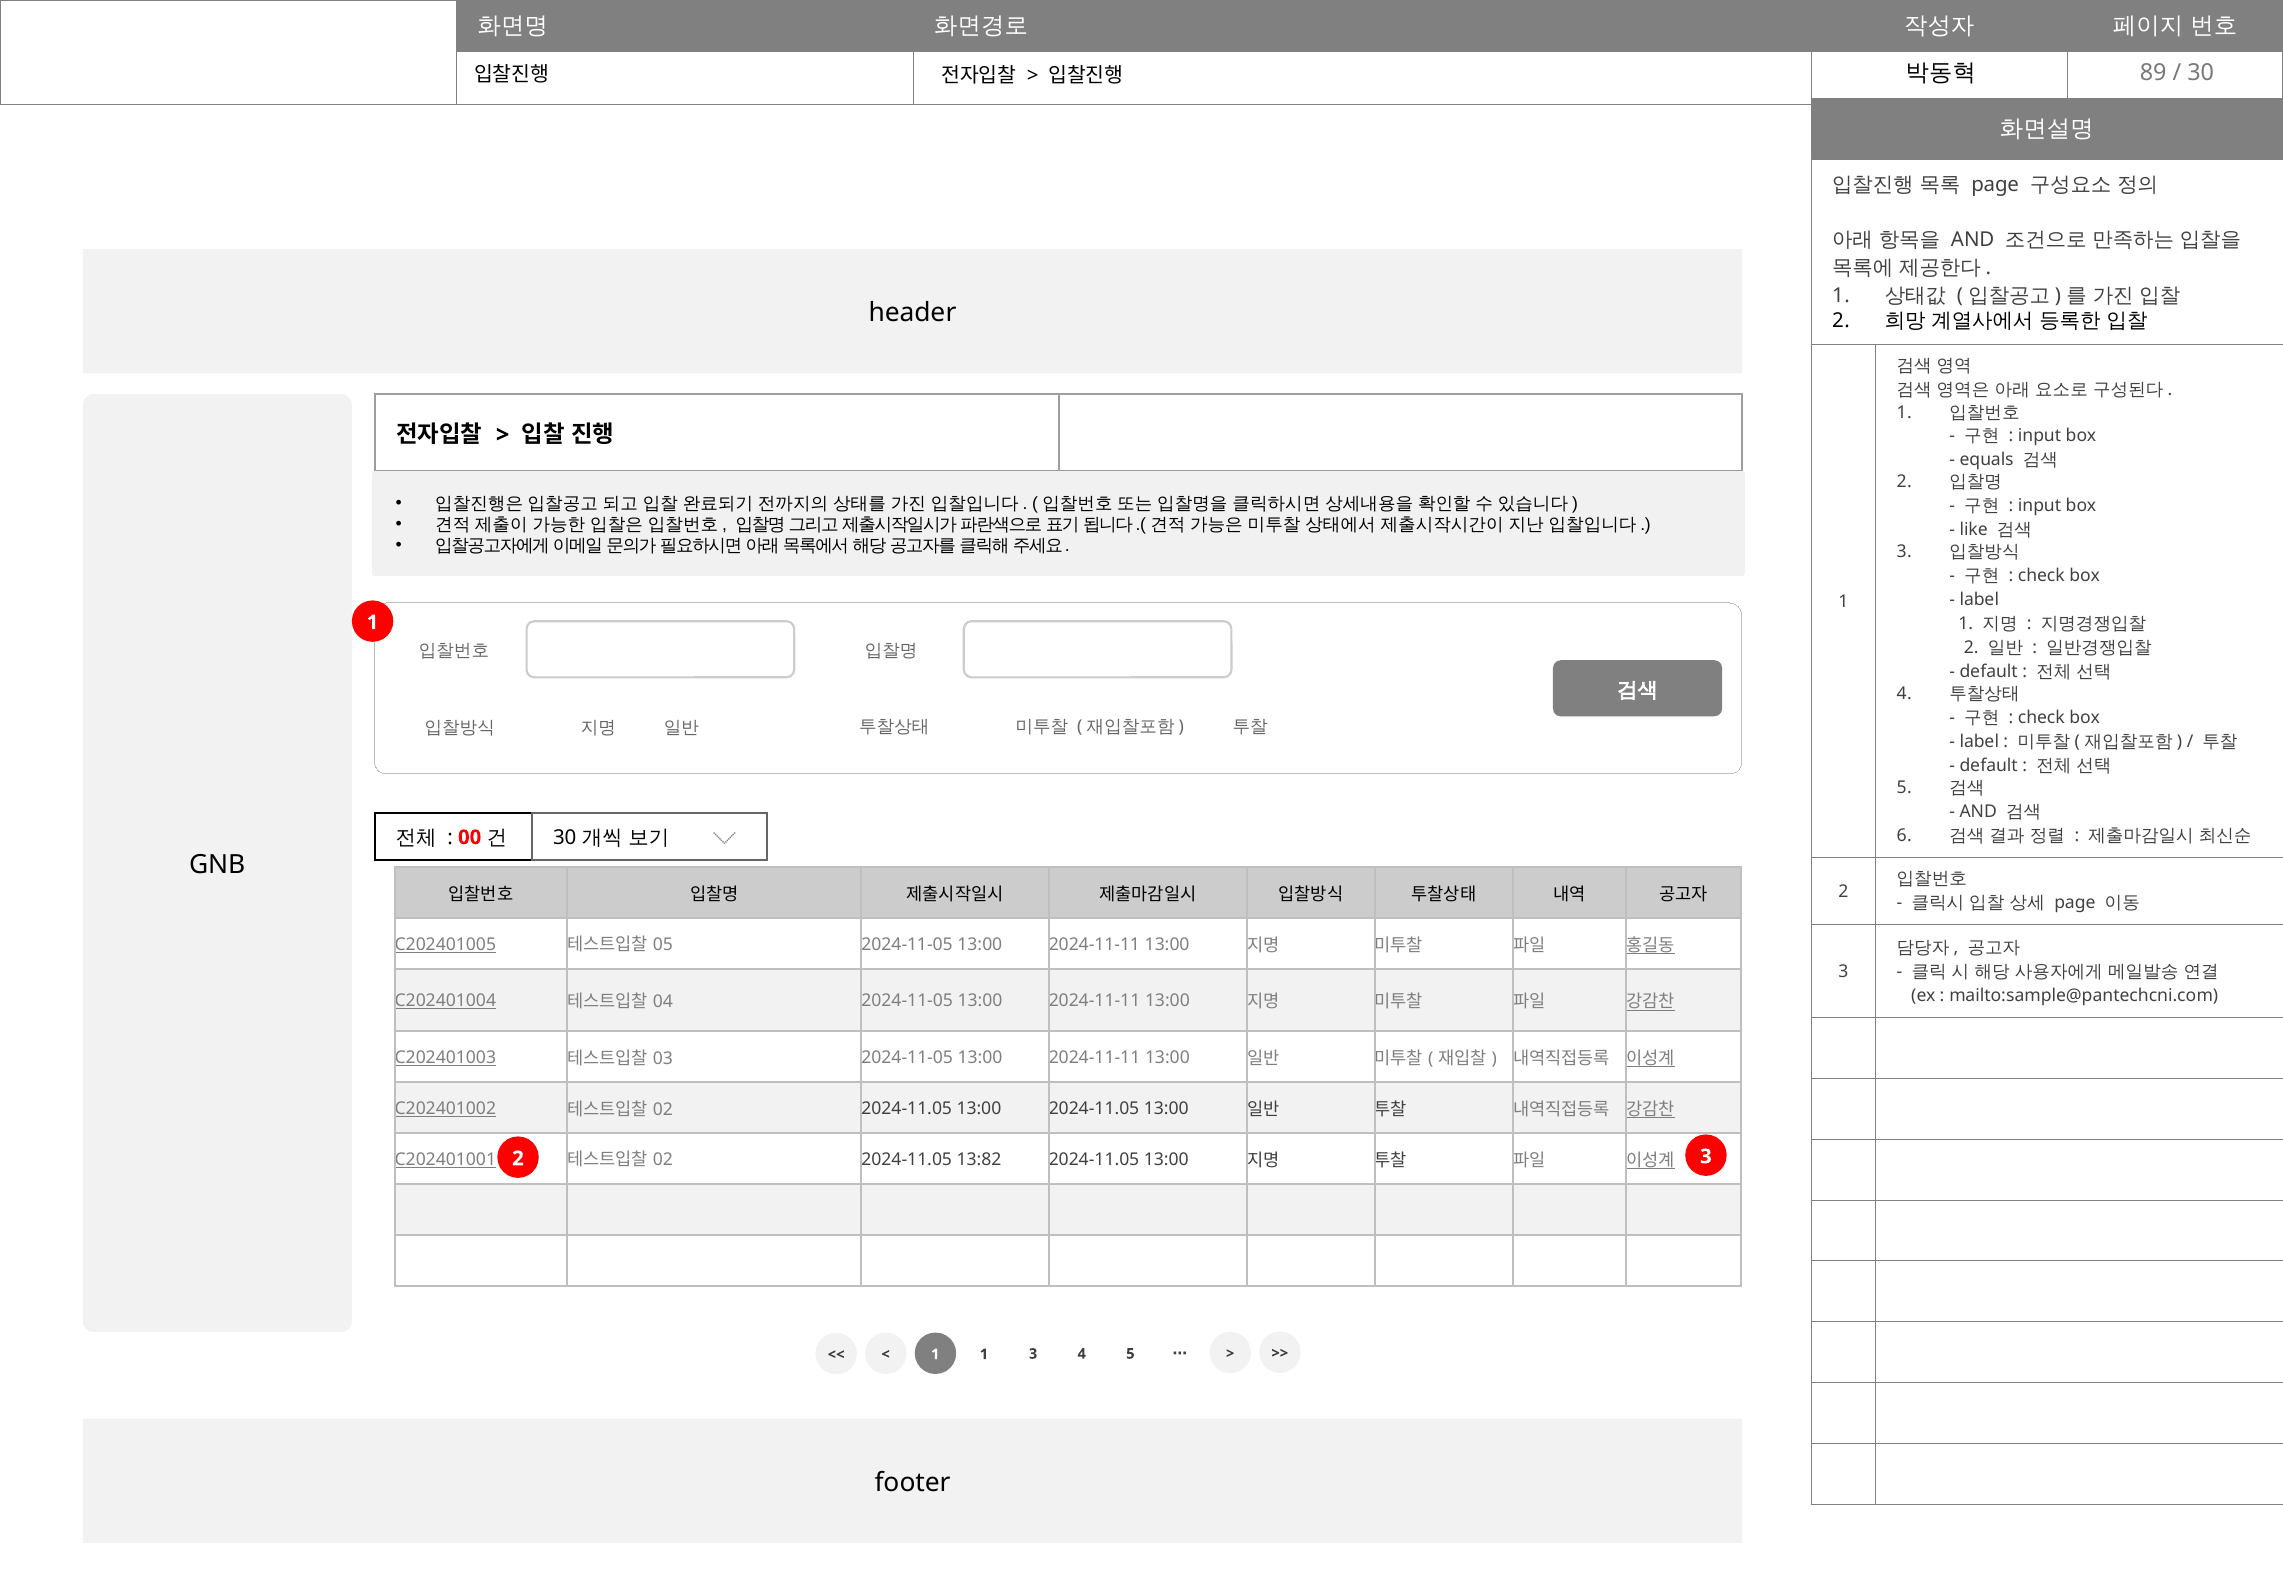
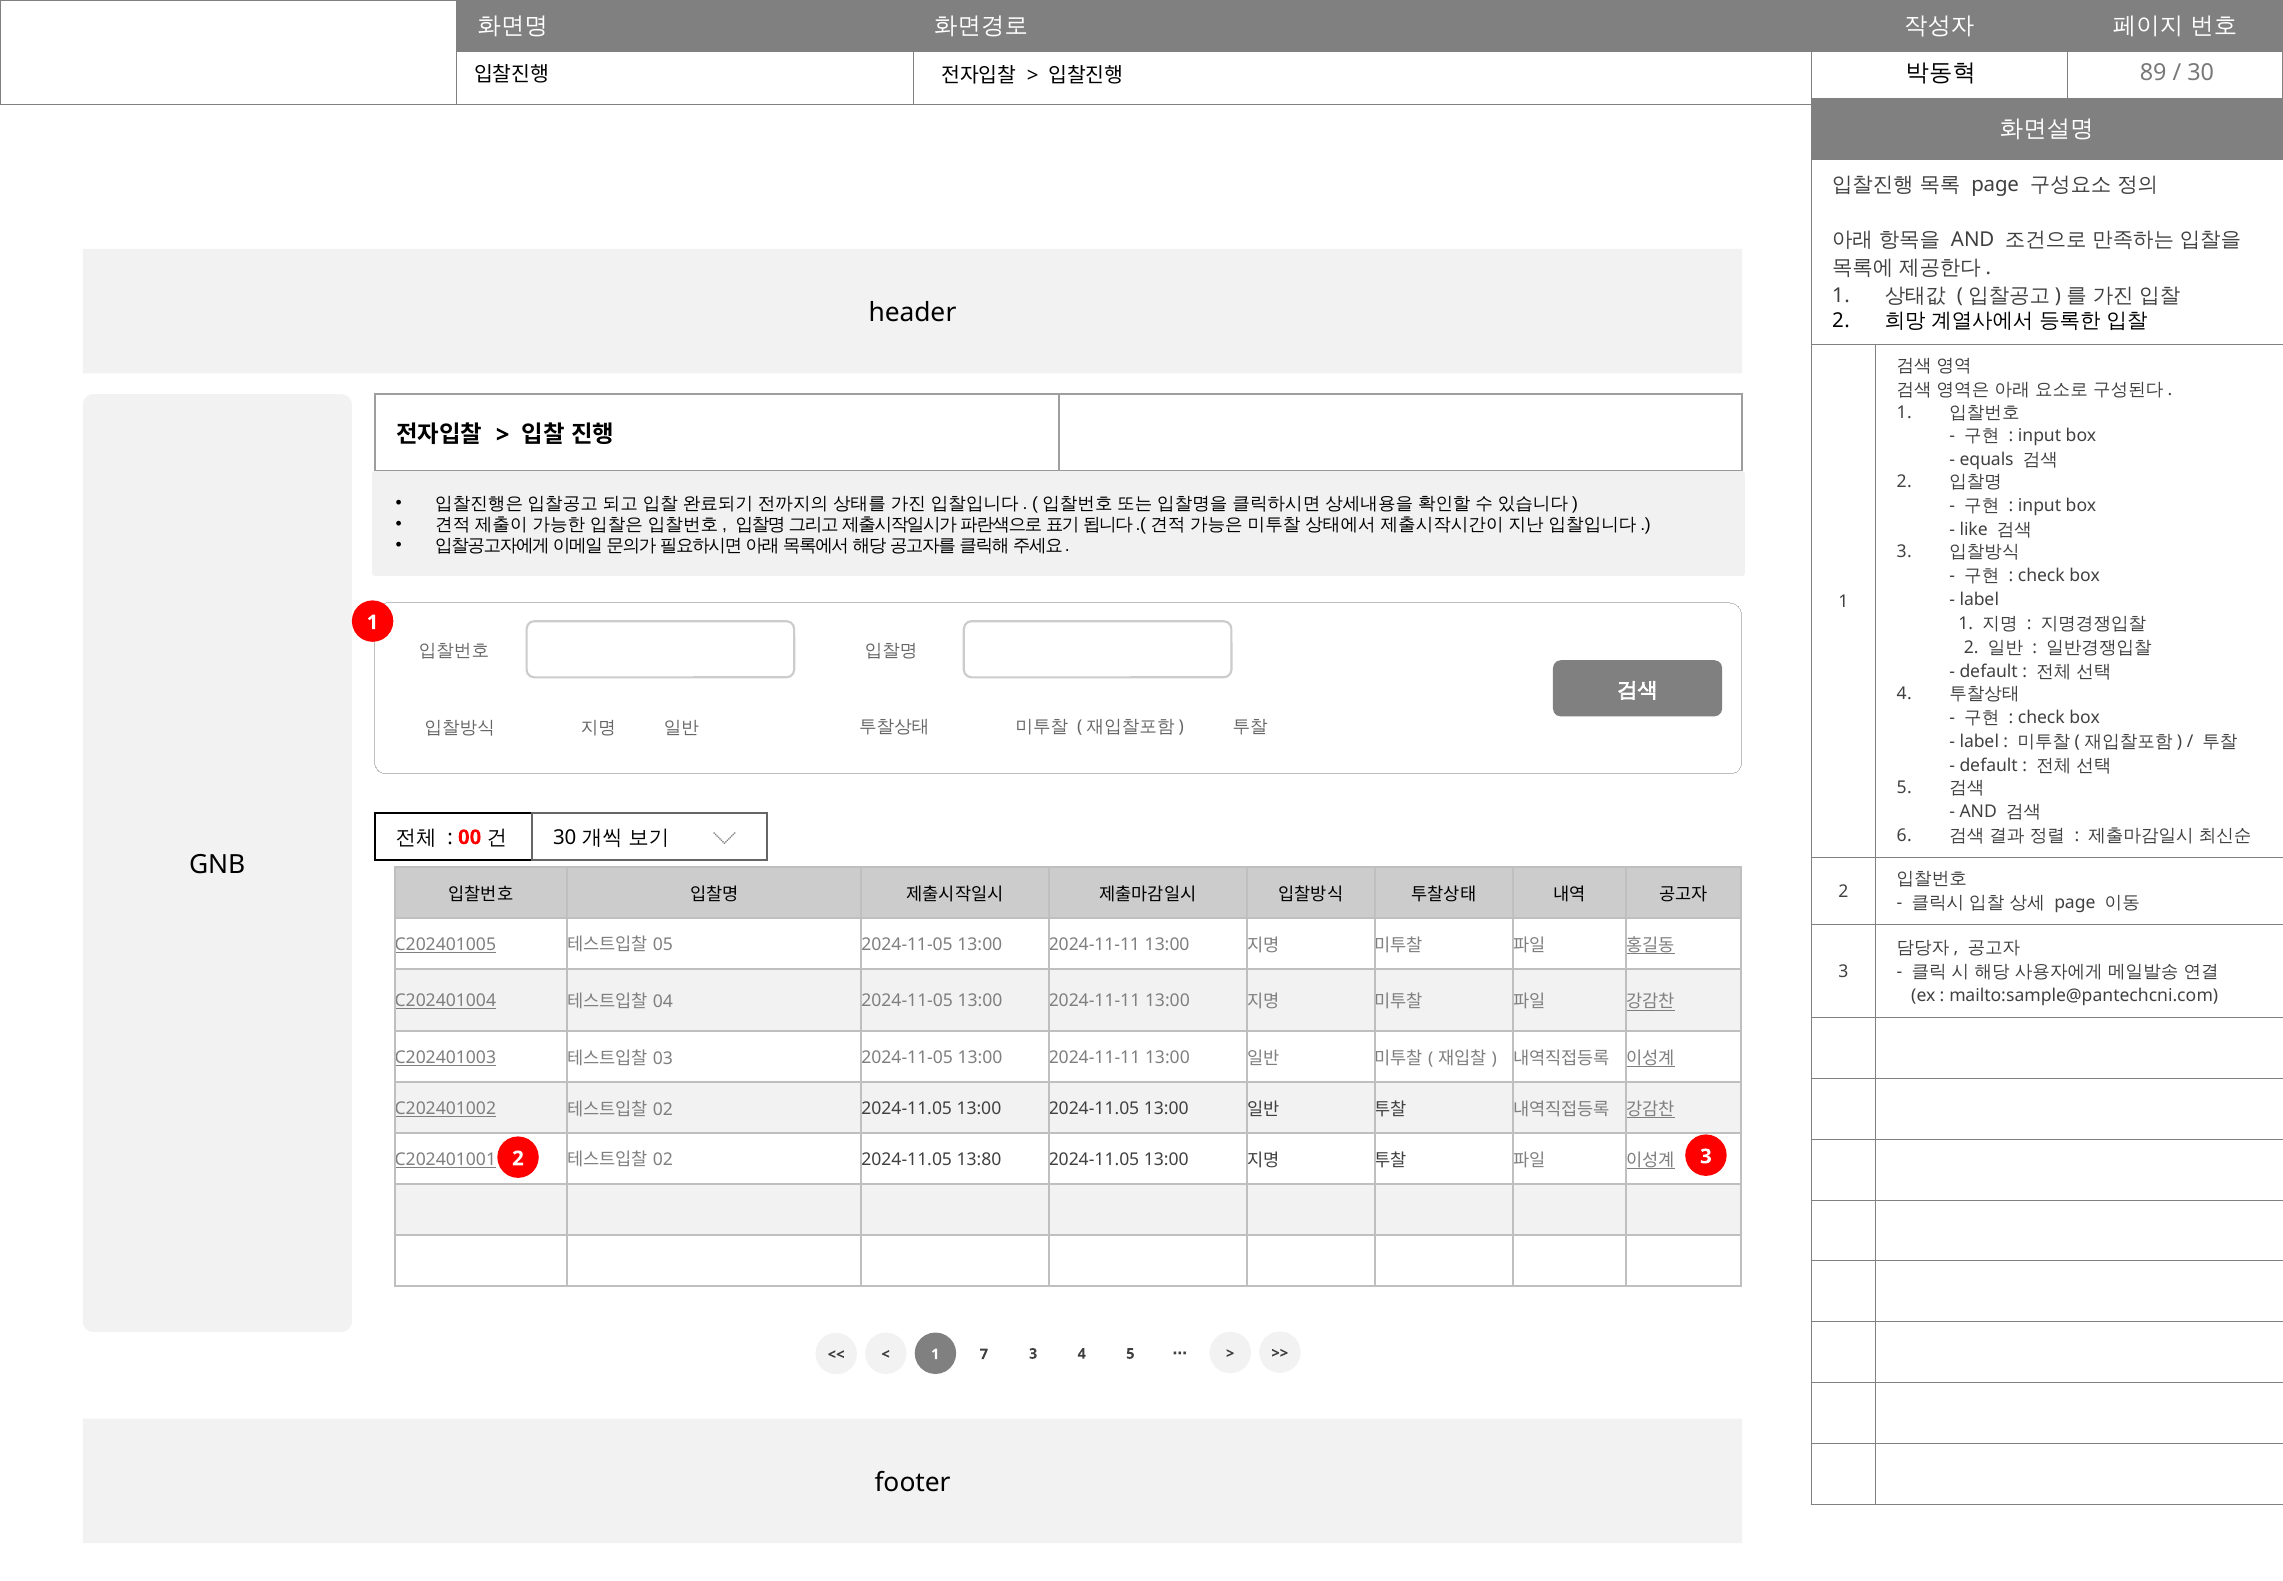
13:82: 13:82 -> 13:80 (979, 1159)
1 1: 1 -> 7 (984, 1354)
